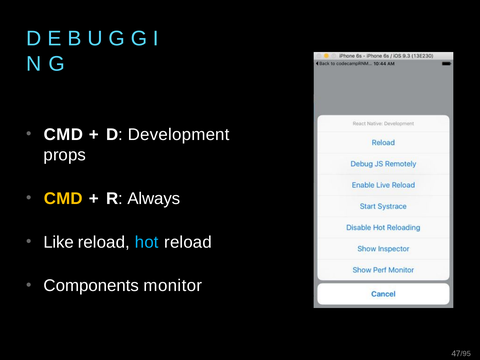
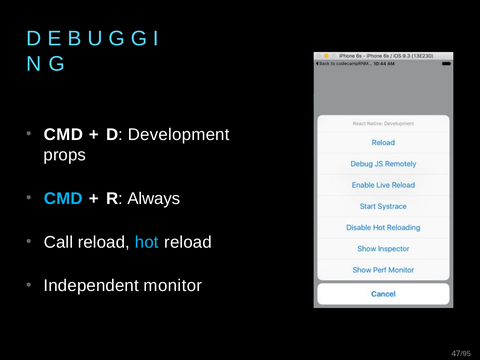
CMD colour: yellow -> light blue (63, 198)
Like: Like -> Call (58, 242)
Components: Components -> Independent (91, 286)
